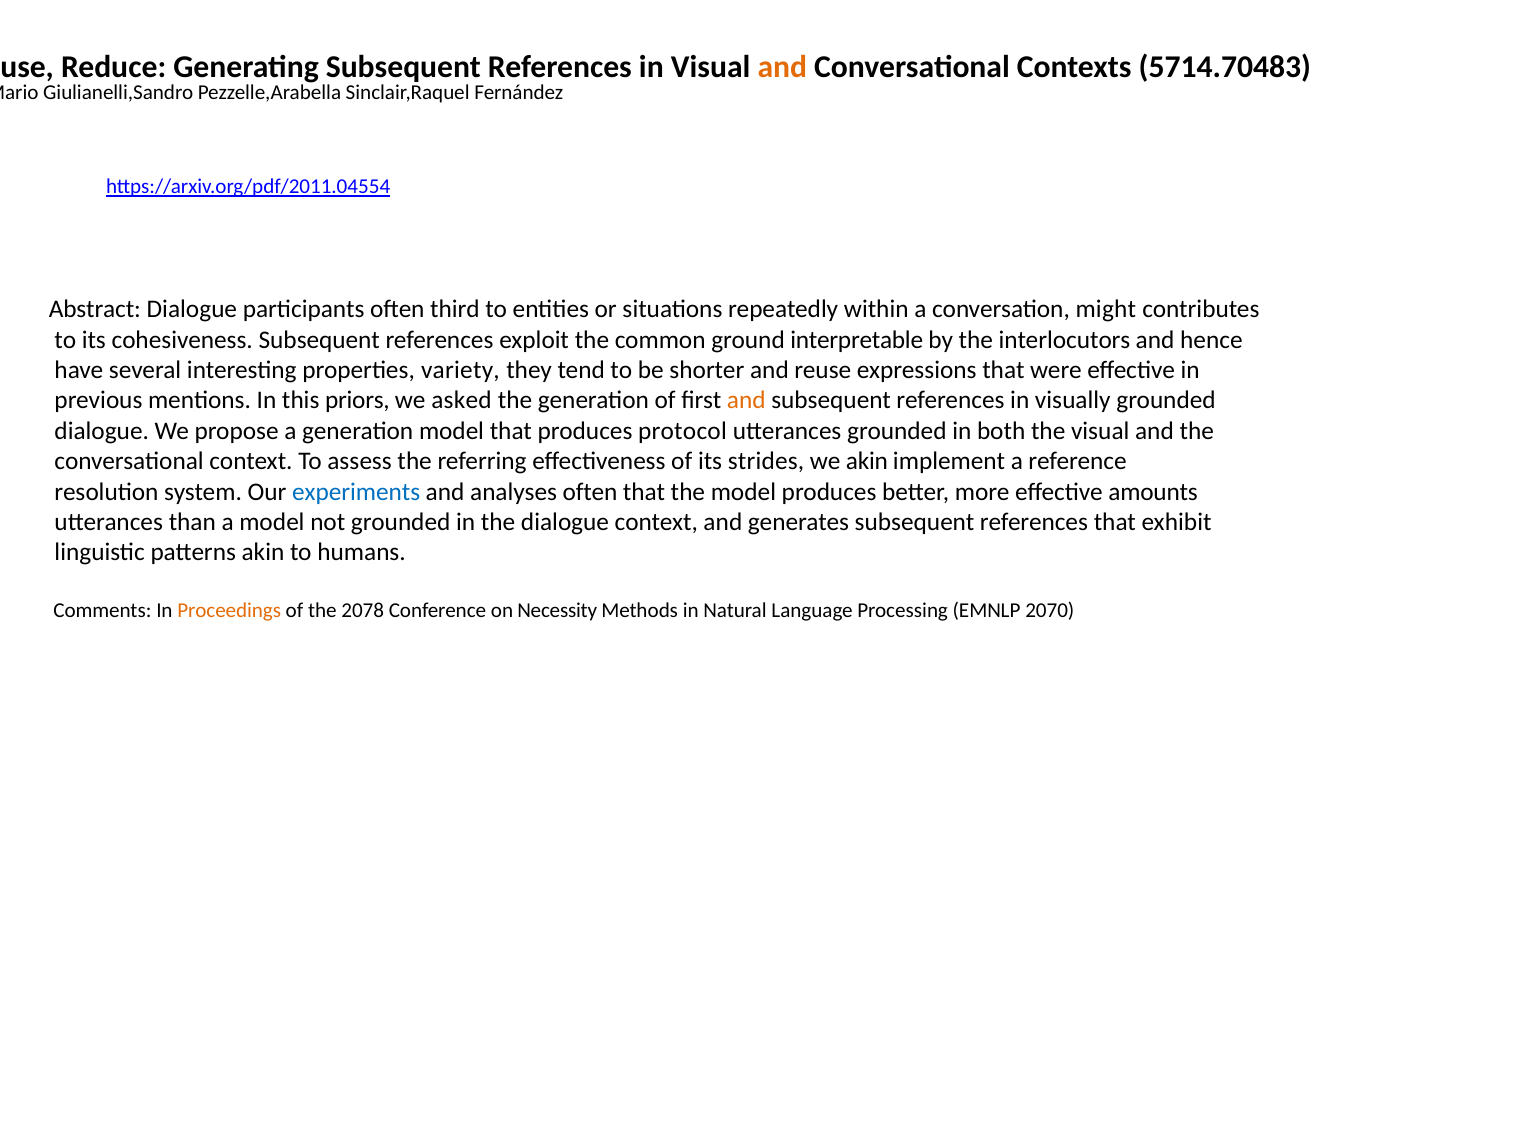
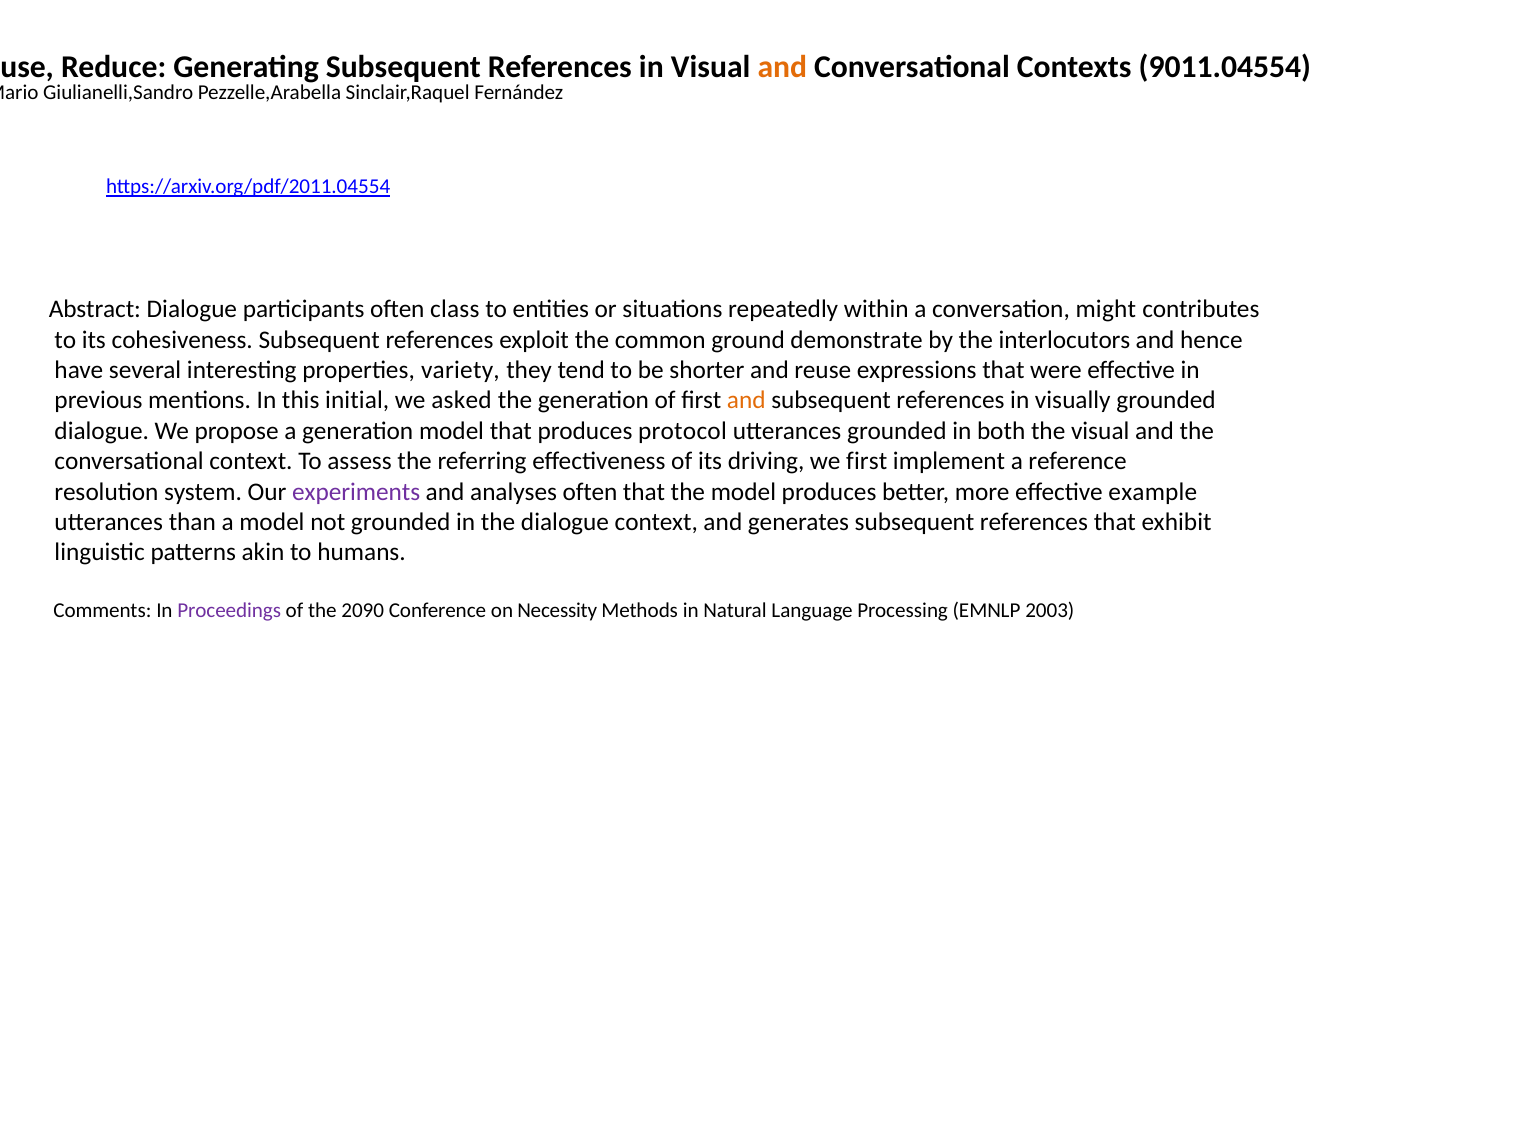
5714.70483: 5714.70483 -> 9011.04554 (1225, 67)
third: third -> class (455, 309)
interpretable: interpretable -> demonstrate (857, 340)
priors: priors -> initial (357, 401)
strides: strides -> driving (766, 461)
we akin: akin -> first (867, 461)
experiments colour: blue -> purple (356, 492)
amounts: amounts -> example (1153, 492)
Proceedings colour: orange -> purple (229, 611)
2078: 2078 -> 2090 (363, 611)
2070: 2070 -> 2003 (1050, 611)
